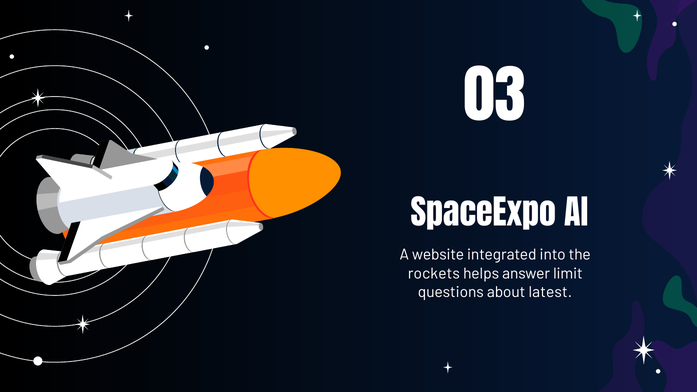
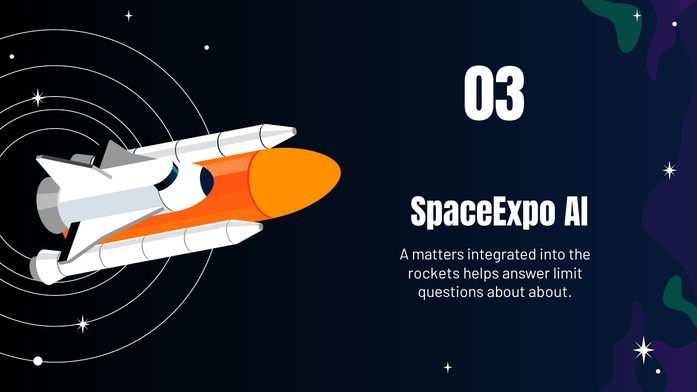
website: website -> matters (438, 255)
about latest: latest -> about (550, 292)
